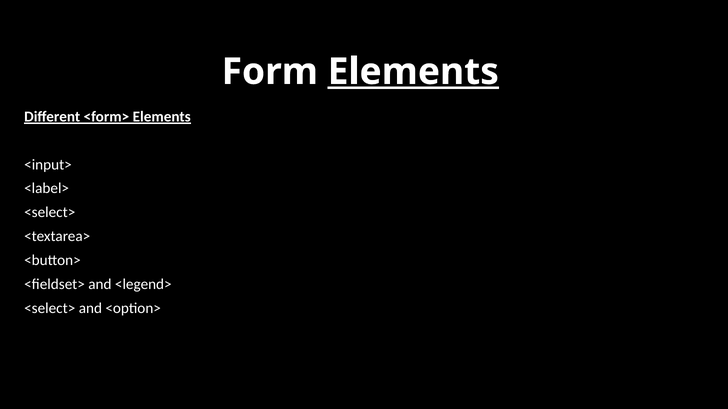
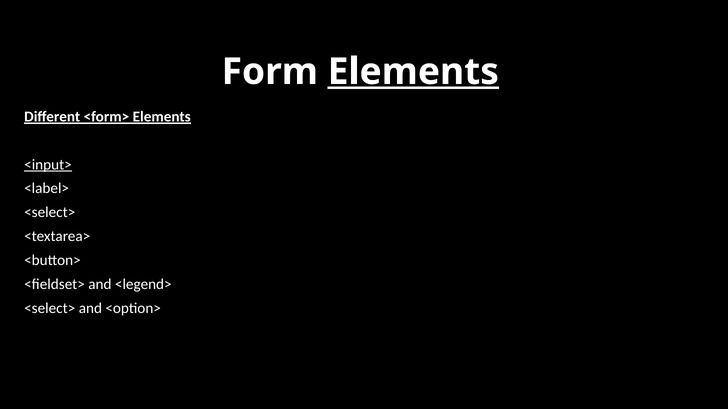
<input> underline: none -> present (48, 165)
